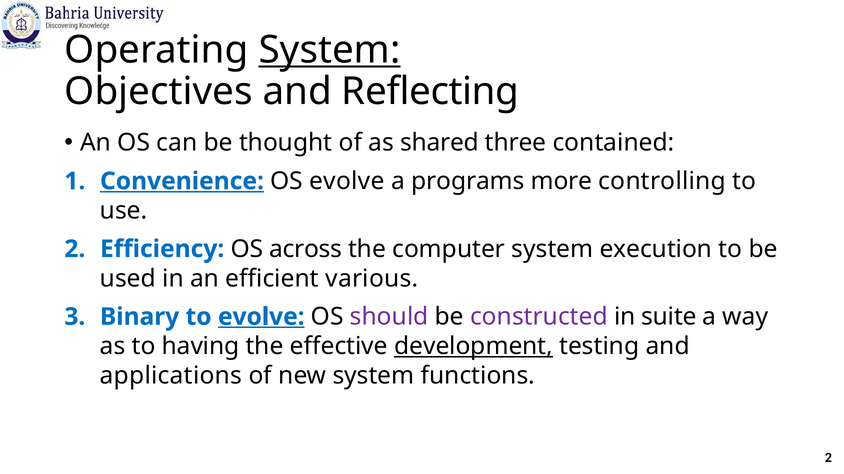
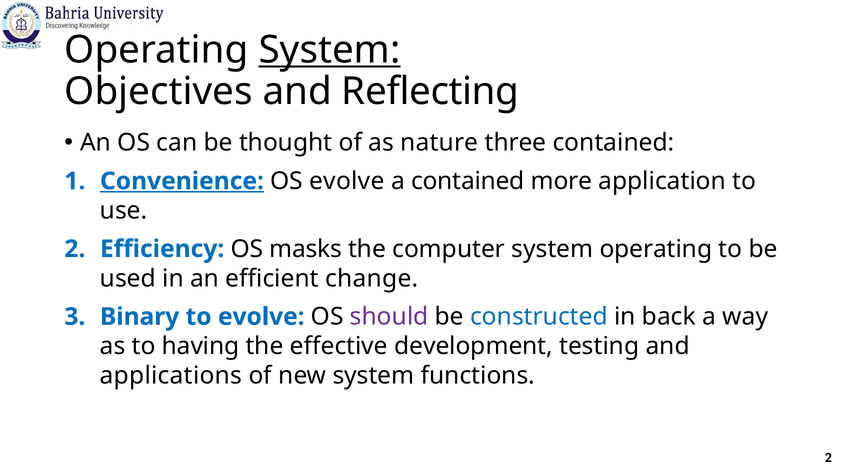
shared: shared -> nature (439, 143)
a programs: programs -> contained (468, 181)
controlling: controlling -> application (662, 181)
across: across -> masks (306, 249)
system execution: execution -> operating (656, 249)
various: various -> change (372, 279)
evolve underline: present -> none (261, 317)
constructed colour: purple -> blue (539, 317)
suite: suite -> back (669, 317)
development underline: present -> none (474, 347)
